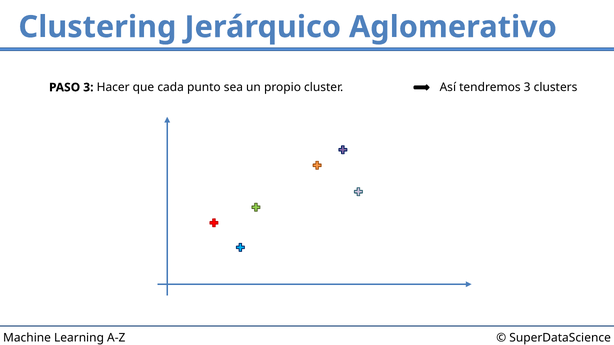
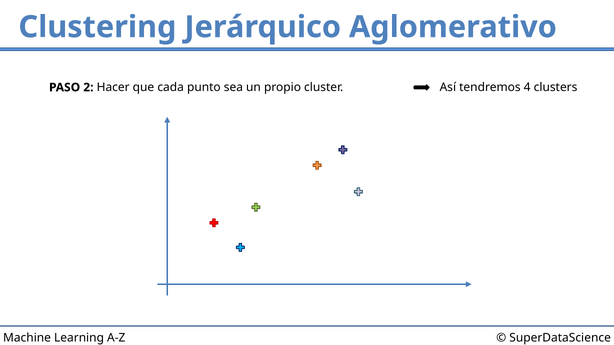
PASO 3: 3 -> 2 (88, 87)
tendremos 3: 3 -> 4 (527, 87)
